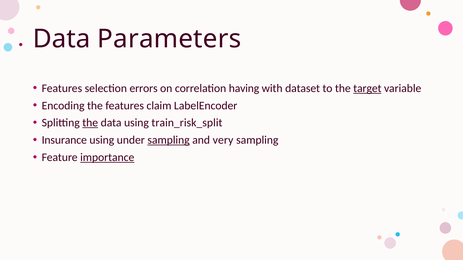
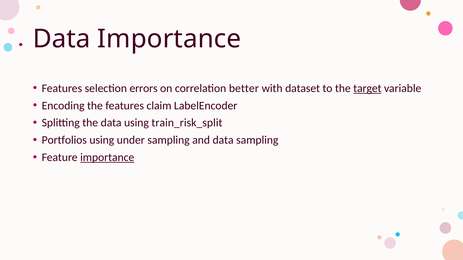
Data Parameters: Parameters -> Importance (169, 39)
having: having -> better (244, 88)
the underline: present -> none (90, 123)
Insurance: Insurance -> Portfolios (64, 140)
sampling underline: present -> none (169, 140)
and very: very -> data (223, 140)
